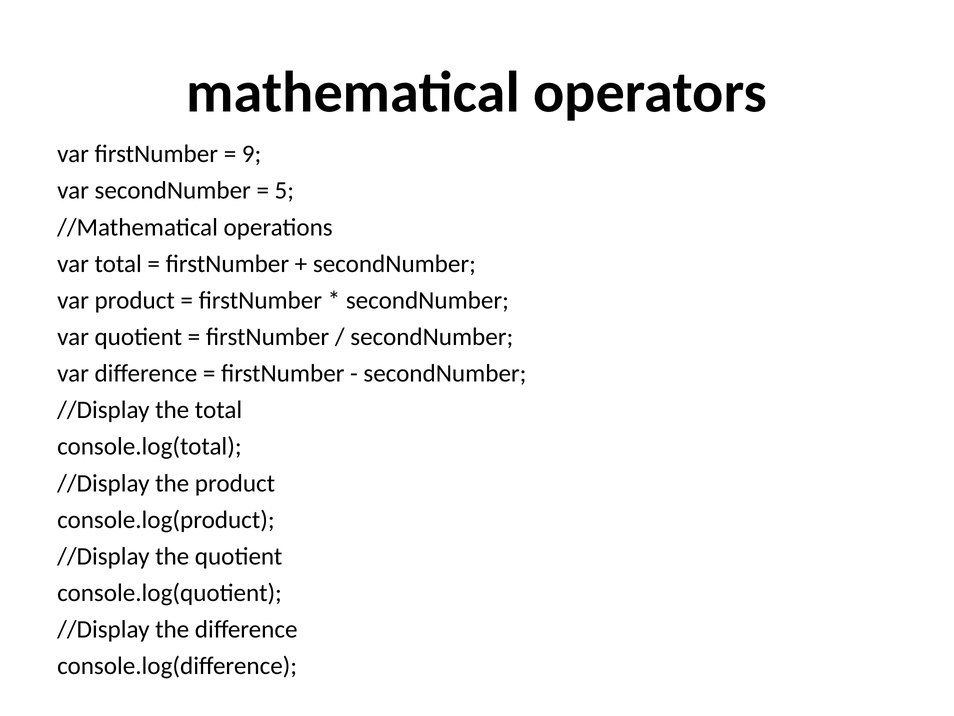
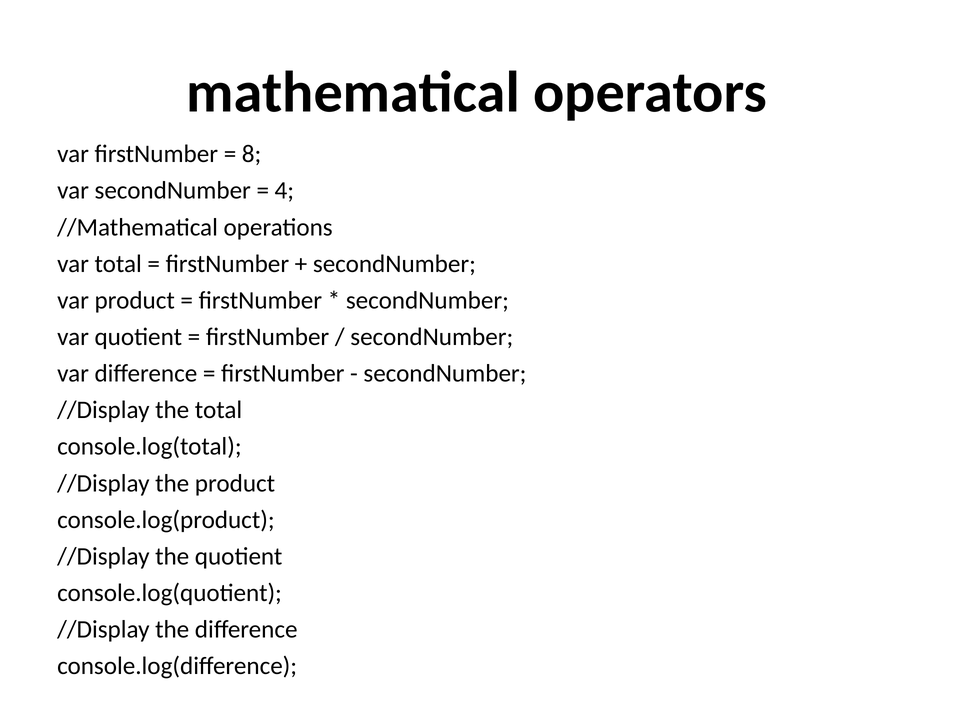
9: 9 -> 8 (252, 154)
5: 5 -> 4 (284, 191)
